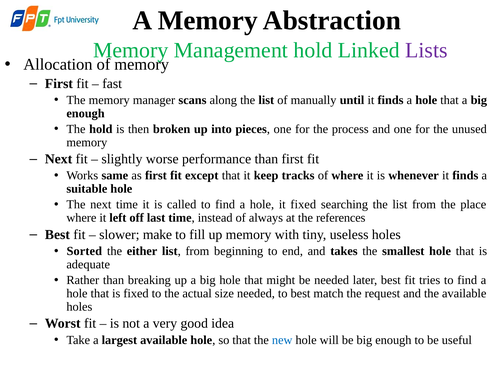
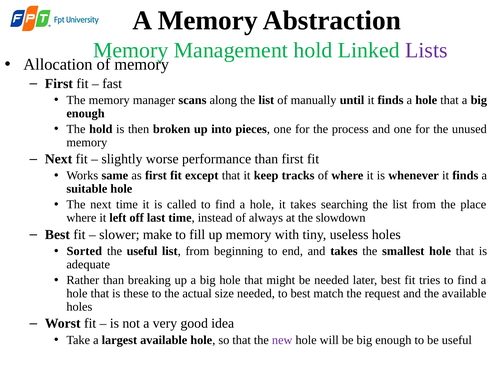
it fixed: fixed -> takes (303, 205)
references: references -> slowdown (341, 218)
the either: either -> useful (142, 251)
is fixed: fixed -> these (136, 293)
new colour: blue -> purple (282, 340)
